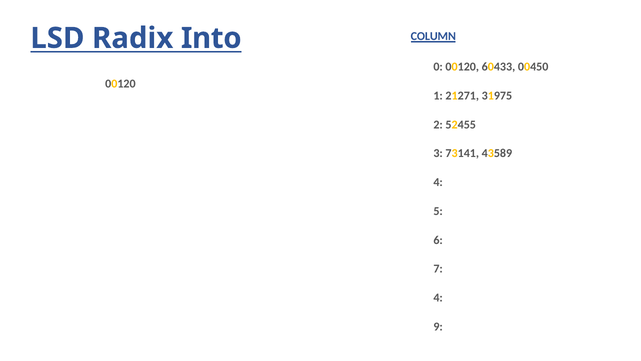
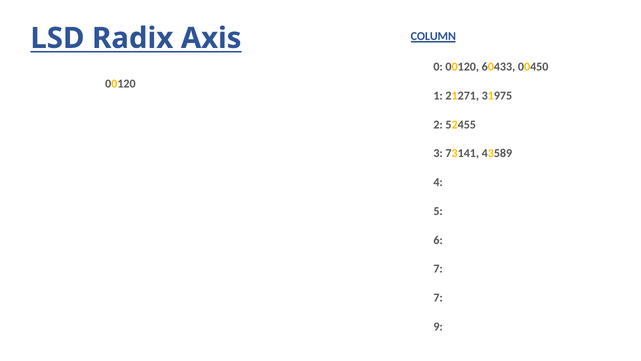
Into: Into -> Axis (211, 38)
4: 4 -> 7 (438, 297)
